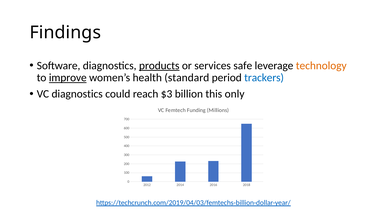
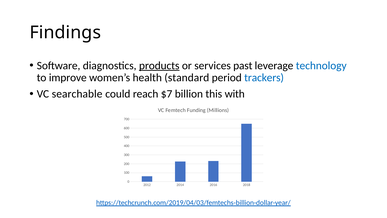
safe: safe -> past (243, 65)
technology colour: orange -> blue (321, 65)
improve underline: present -> none (68, 78)
VC diagnostics: diagnostics -> searchable (77, 94)
$3: $3 -> $7 (167, 94)
only: only -> with (235, 94)
